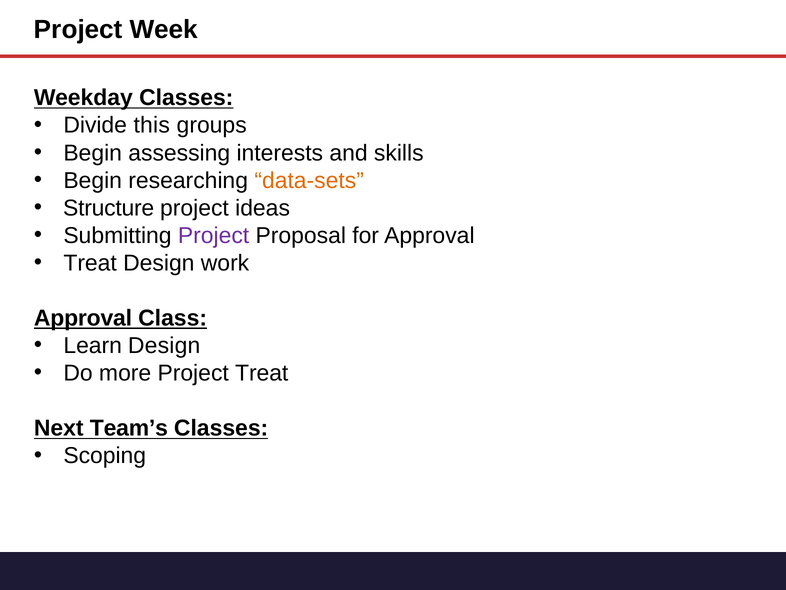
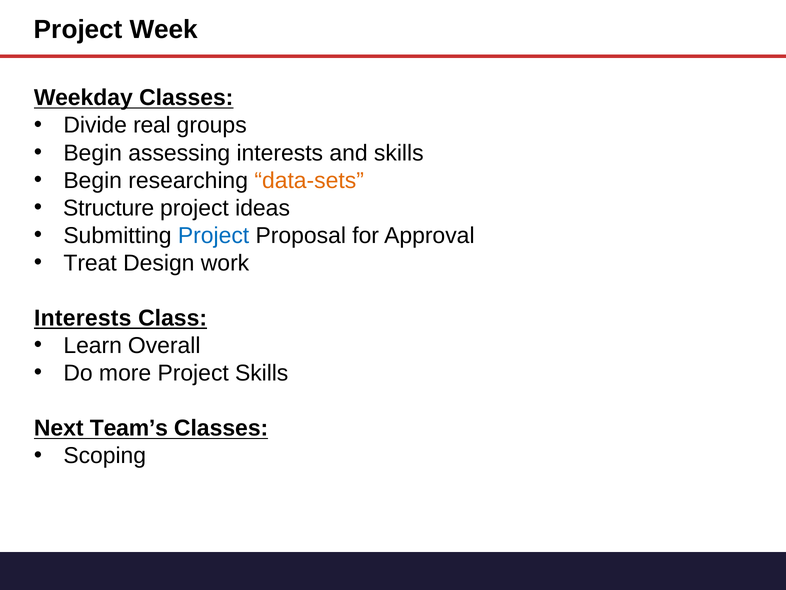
this: this -> real (152, 125)
Project colour: purple -> blue (214, 235)
Approval: Approval -> Interests (83, 318)
Learn Design: Design -> Overall (164, 345)
Project Treat: Treat -> Skills (262, 373)
